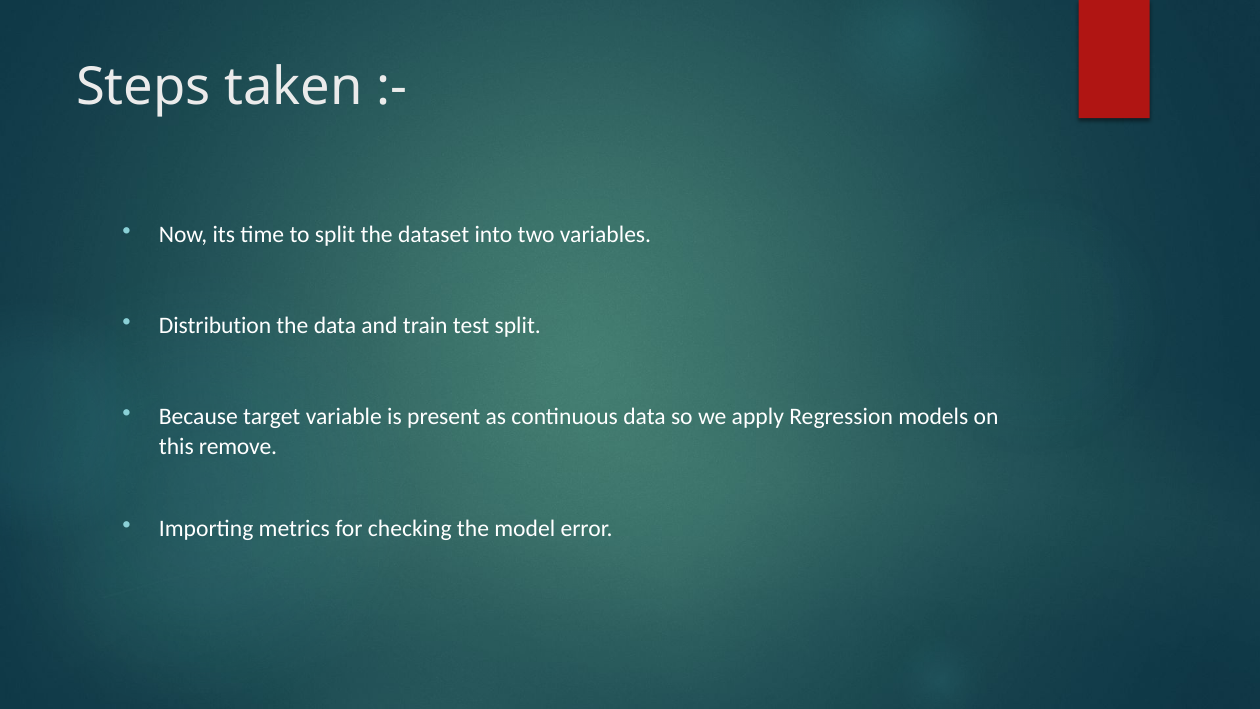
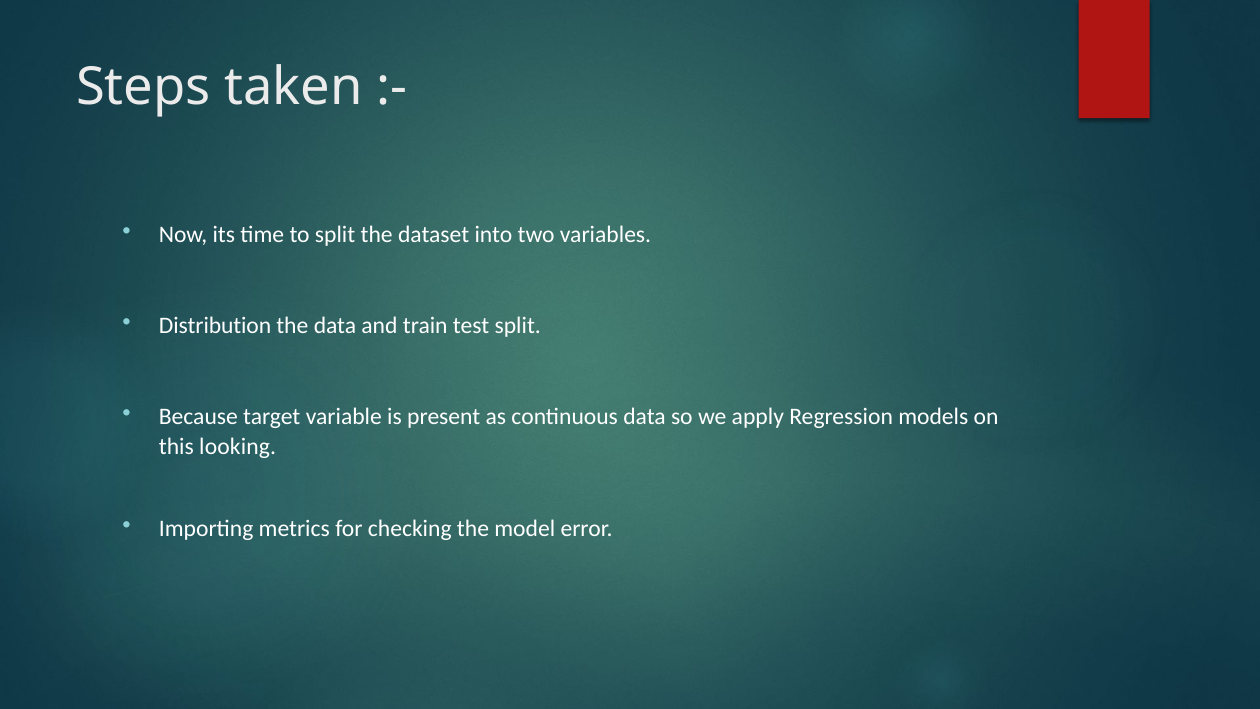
remove: remove -> looking (238, 447)
